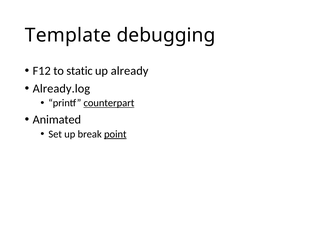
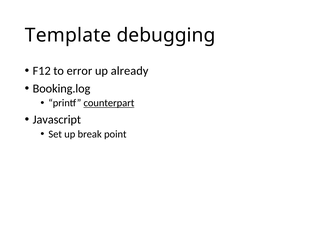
static: static -> error (79, 71)
Already.log: Already.log -> Booking.log (62, 89)
Animated: Animated -> Javascript (57, 120)
point underline: present -> none (115, 134)
